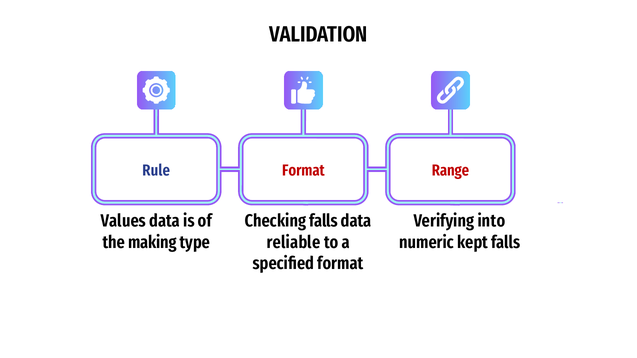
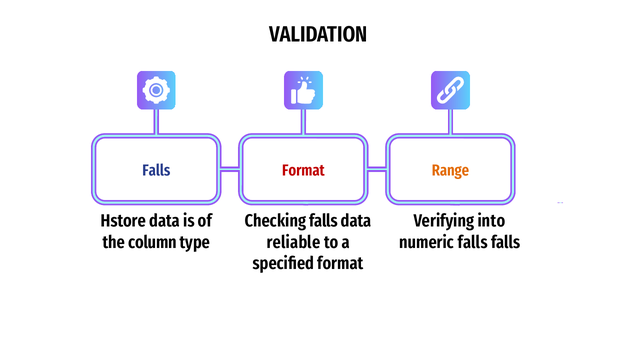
Rule: Rule -> Falls (156, 171)
Range colour: red -> orange (450, 171)
Values: Values -> Hstore (123, 221)
making: making -> column (152, 243)
numeric kept: kept -> falls (473, 243)
